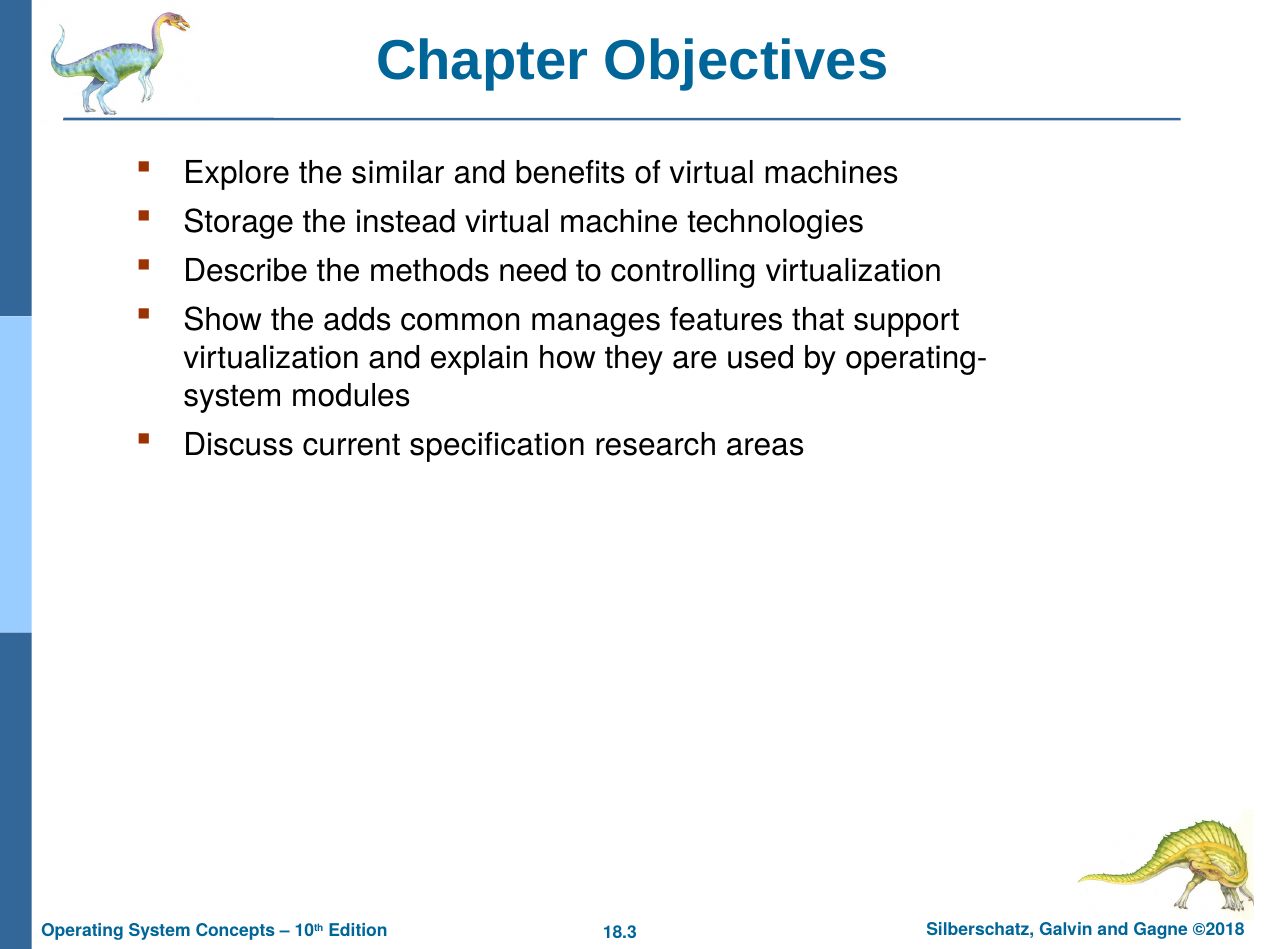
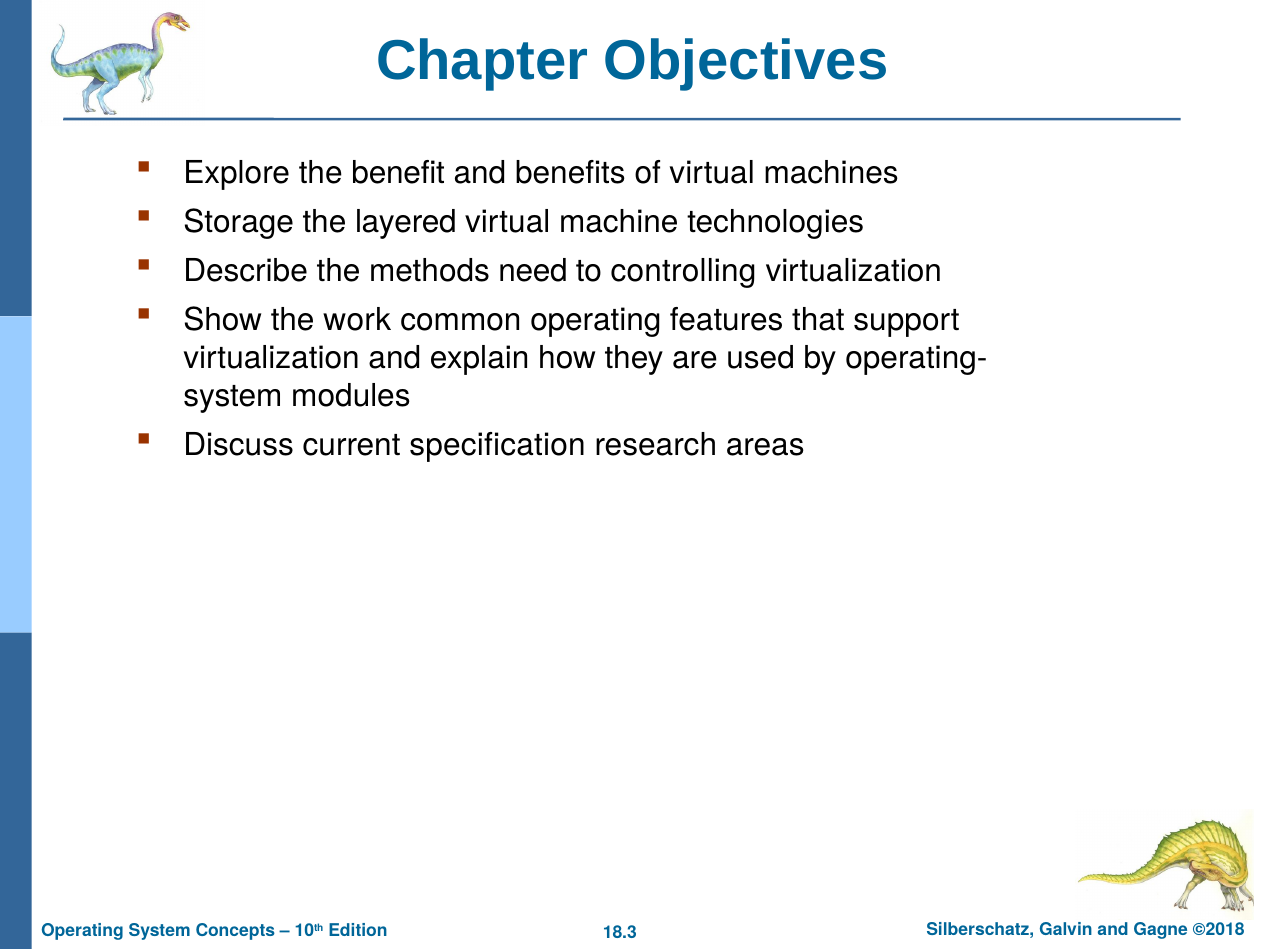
similar: similar -> benefit (398, 173)
instead: instead -> layered (406, 222)
adds: adds -> work (357, 320)
common manages: manages -> operating (596, 320)
